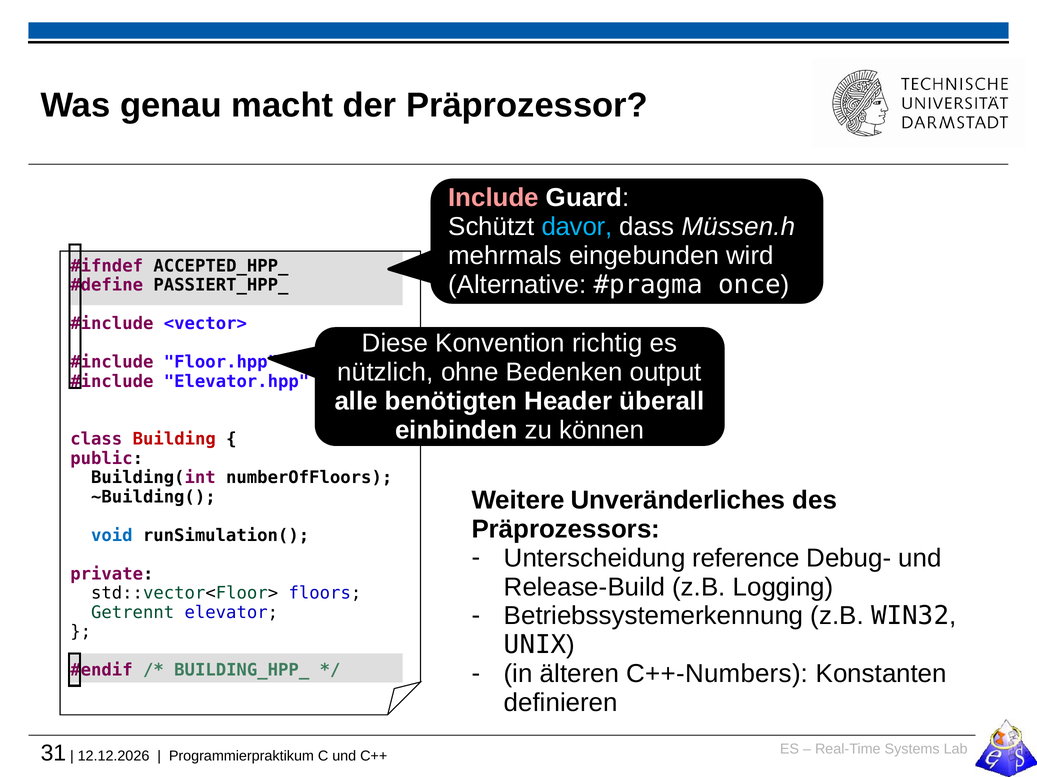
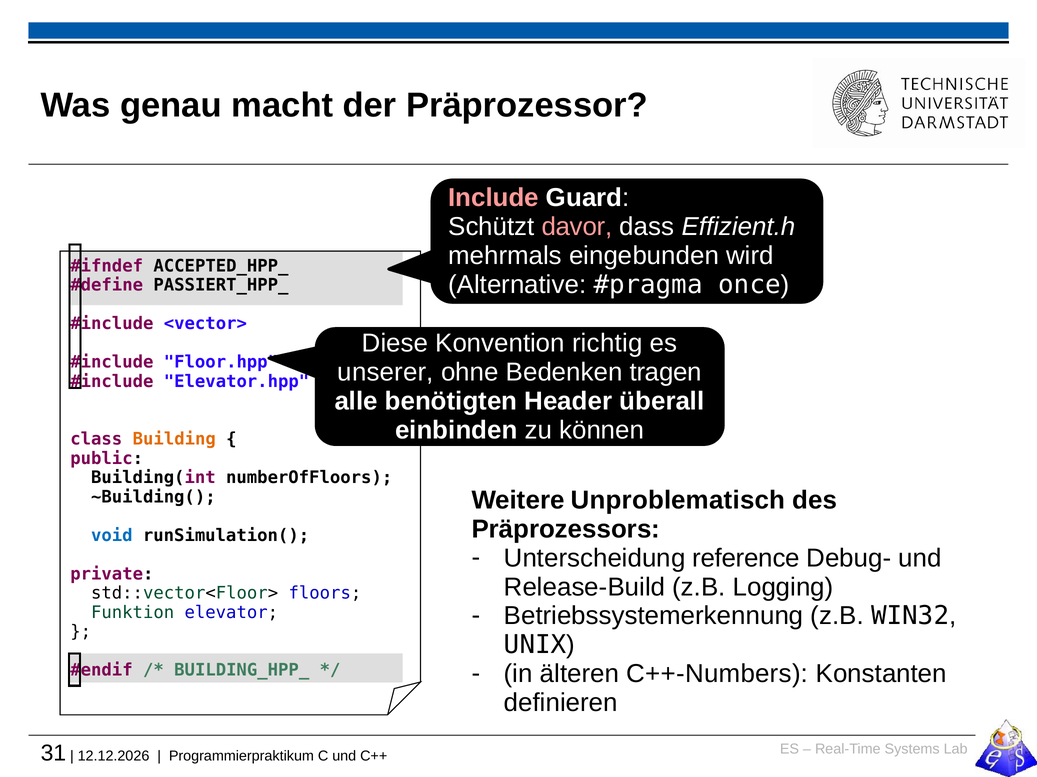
davor colour: light blue -> pink (577, 227)
Müssen.h: Müssen.h -> Effizient.h (738, 227)
nützlich: nützlich -> unserer (386, 373)
output: output -> tragen (666, 373)
Building colour: red -> orange (174, 440)
Unveränderliches: Unveränderliches -> Unproblematisch (678, 501)
Getrennt: Getrennt -> Funktion (133, 613)
